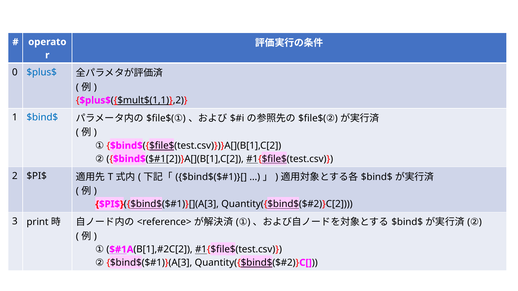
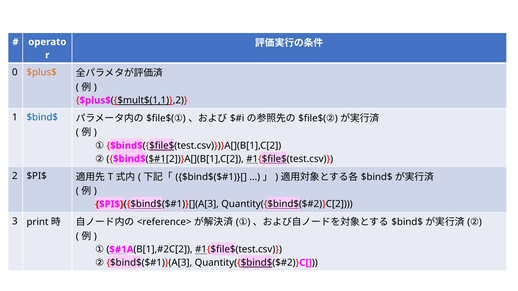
$plus$ colour: blue -> orange (42, 72)
